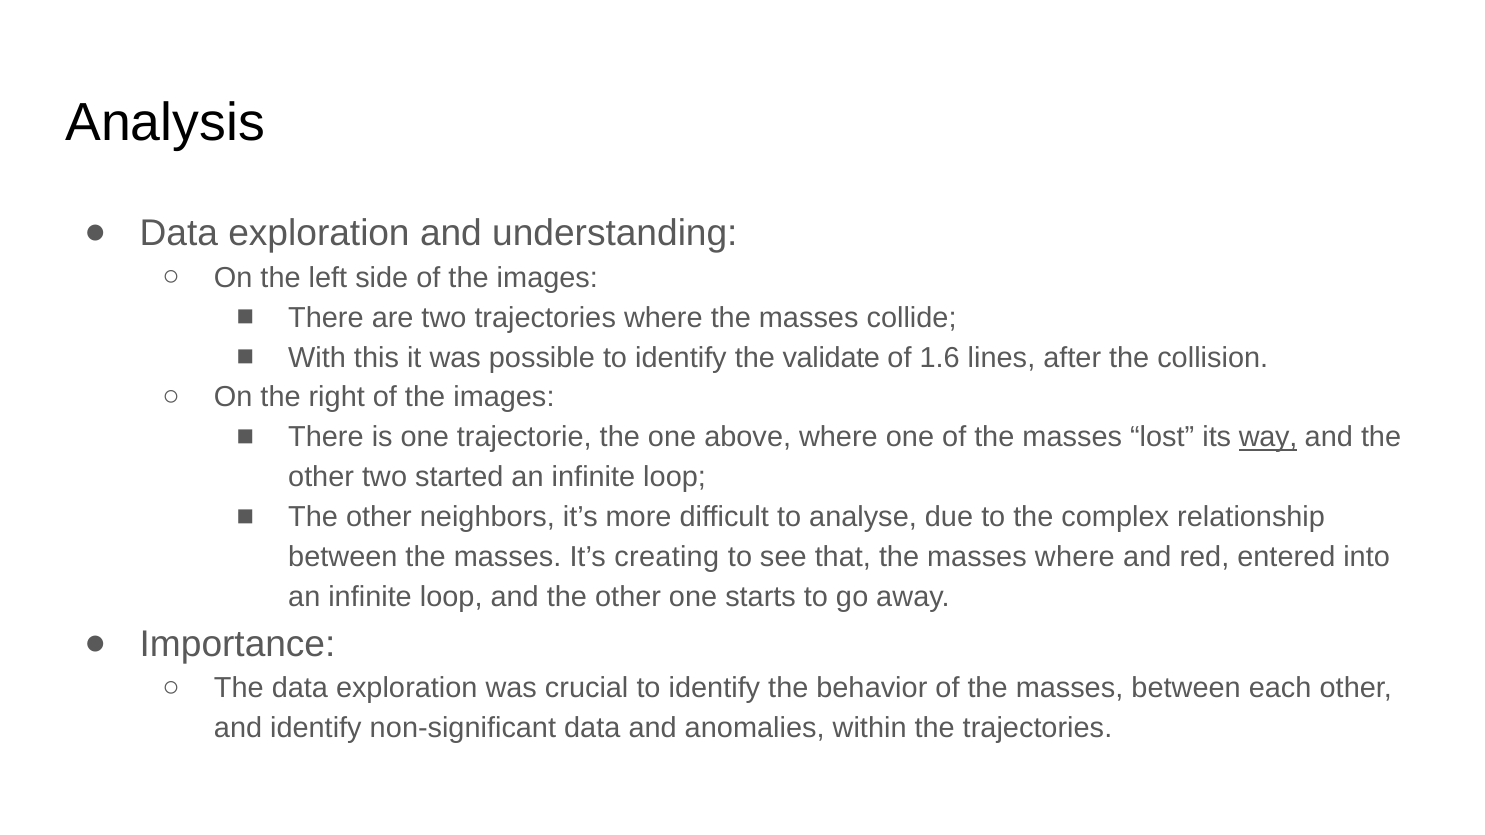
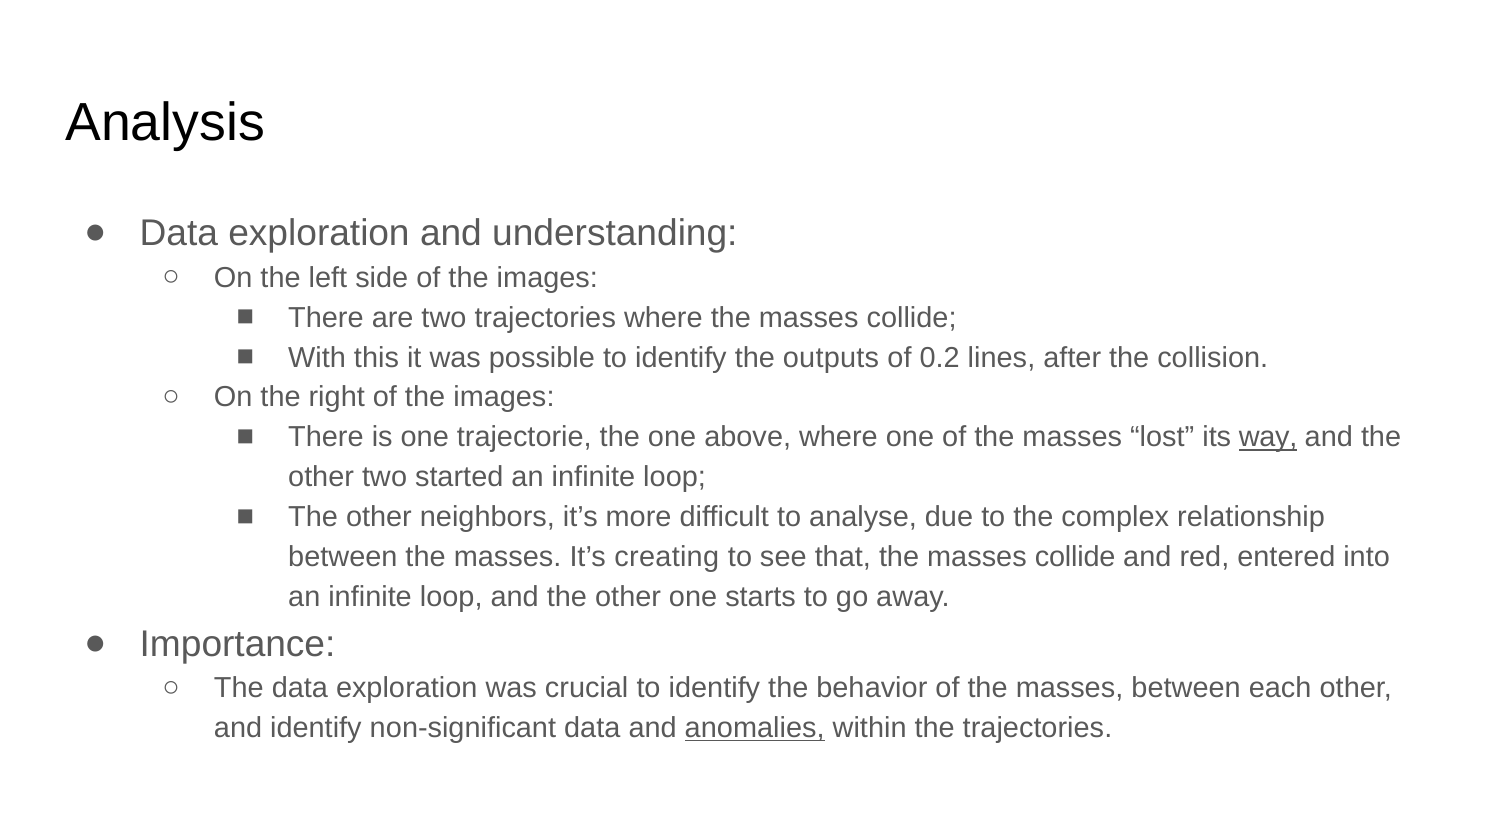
validate: validate -> outputs (831, 358)
1.6: 1.6 -> 0.2 (940, 358)
that the masses where: where -> collide (1075, 557)
anomalies underline: none -> present (755, 728)
